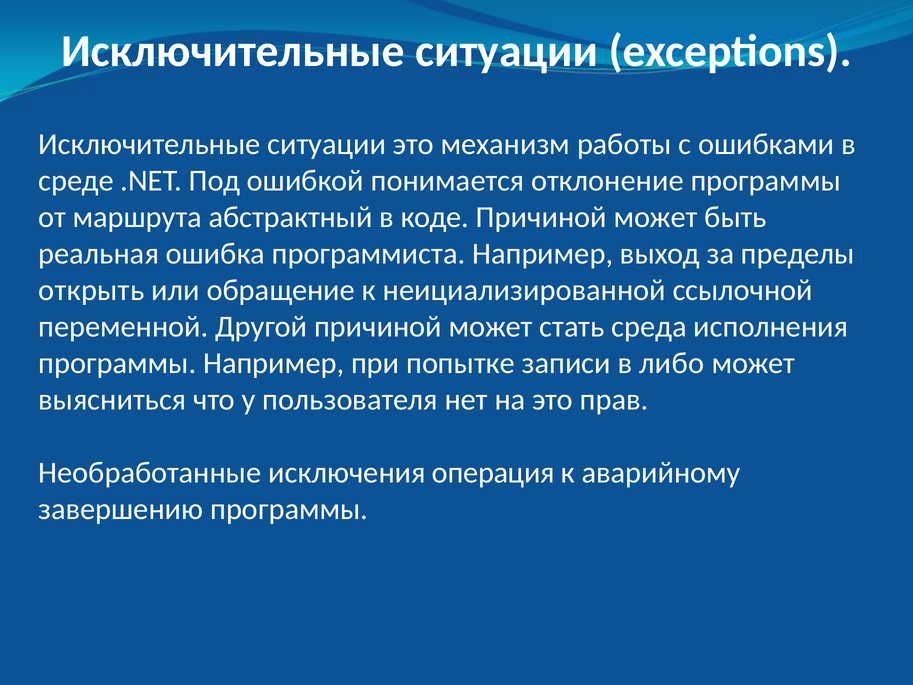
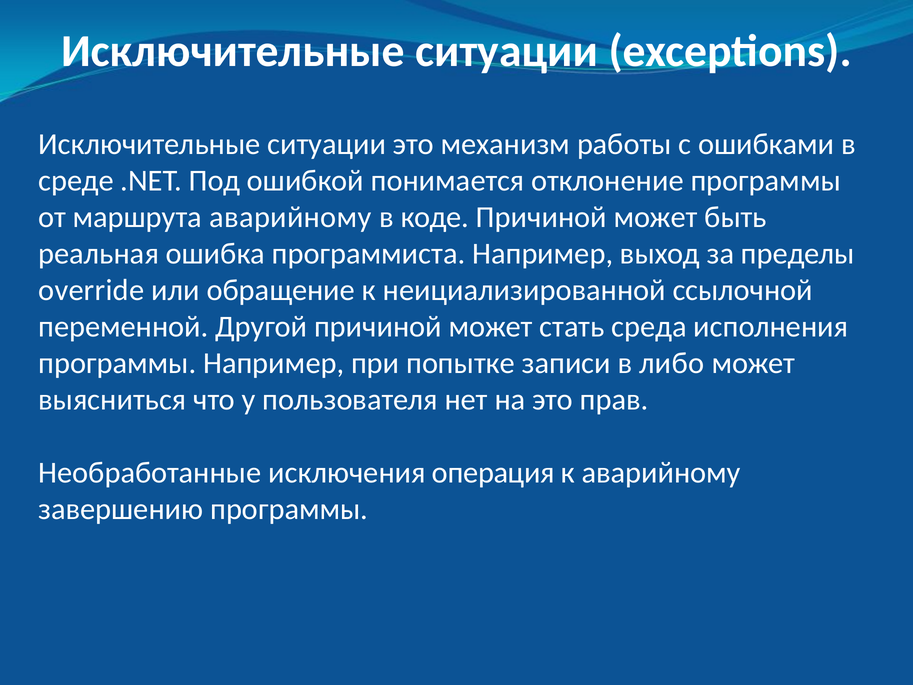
маршрута абстрактный: абстрактный -> аварийному (290, 217)
открыть: открыть -> override (91, 290)
